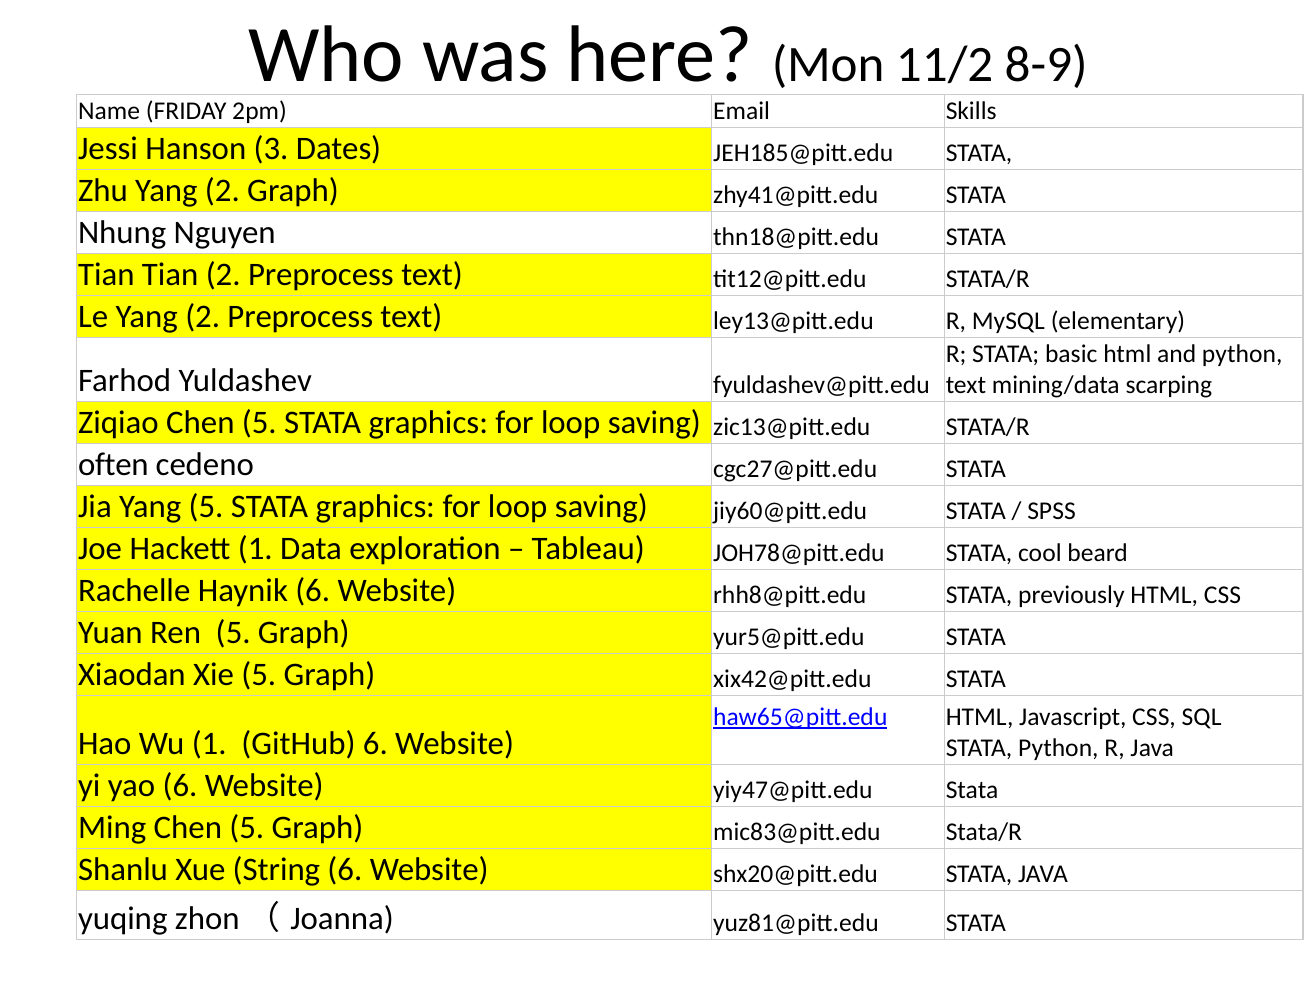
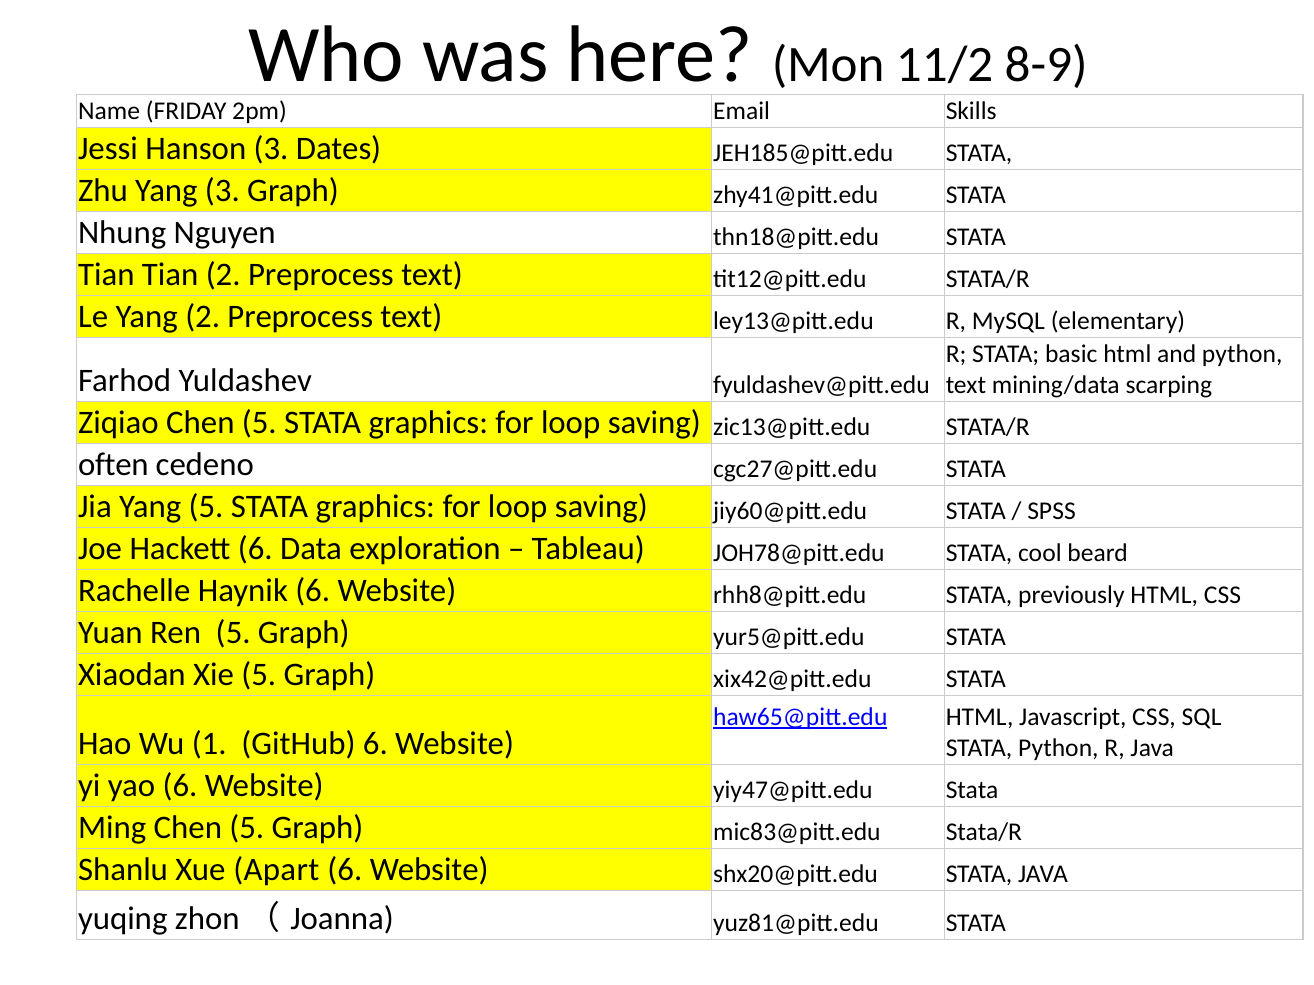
Zhu Yang 2: 2 -> 3 (222, 191)
Hackett 1: 1 -> 6 (255, 549)
String: String -> Apart (276, 870)
